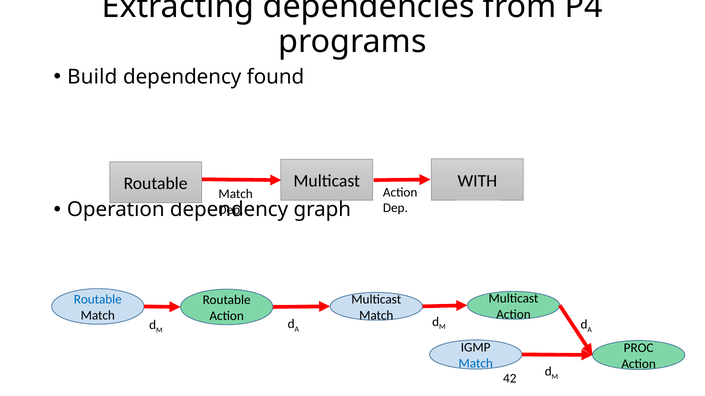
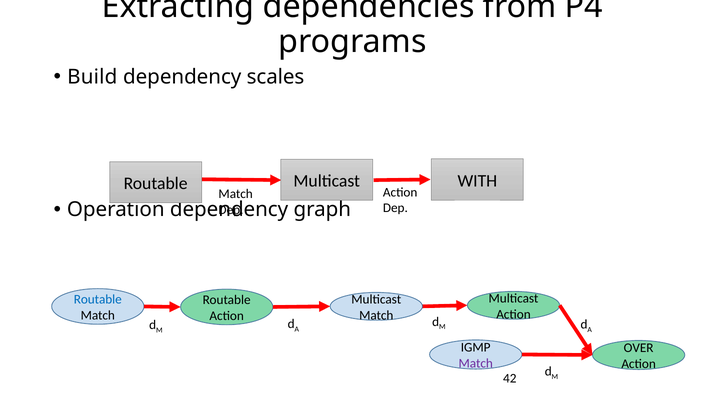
found: found -> scales (276, 77)
PROC: PROC -> OVER (639, 348)
Match colour: blue -> purple (476, 364)
